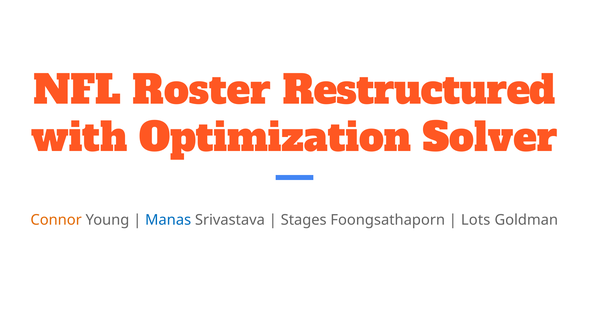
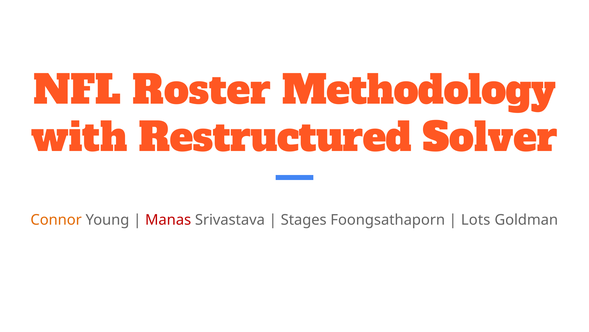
Restructured: Restructured -> Methodology (419, 91)
Optimization: Optimization -> Restructured (275, 138)
Manas colour: blue -> red (168, 220)
